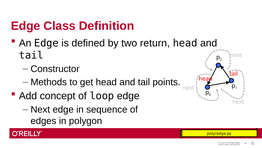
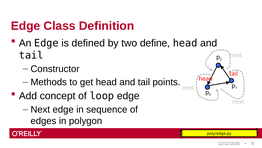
return: return -> define (155, 43)
